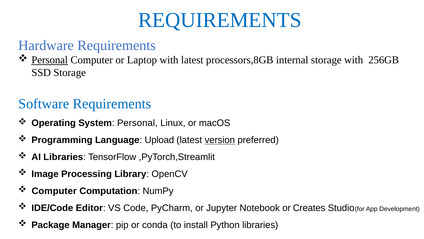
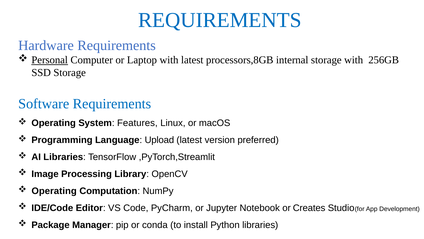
System Personal: Personal -> Features (137, 123)
version underline: present -> none (220, 140)
Computer: Computer -> Operating (54, 191)
